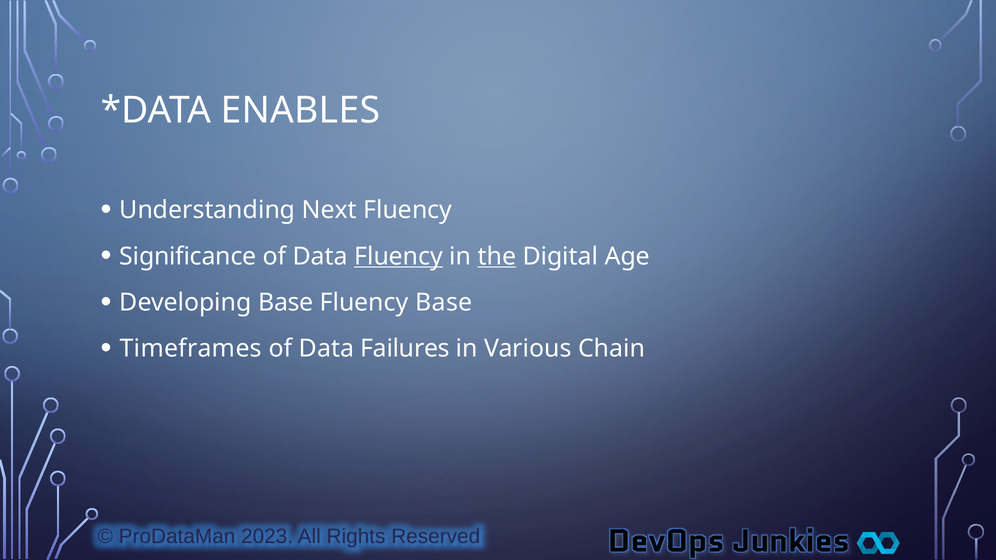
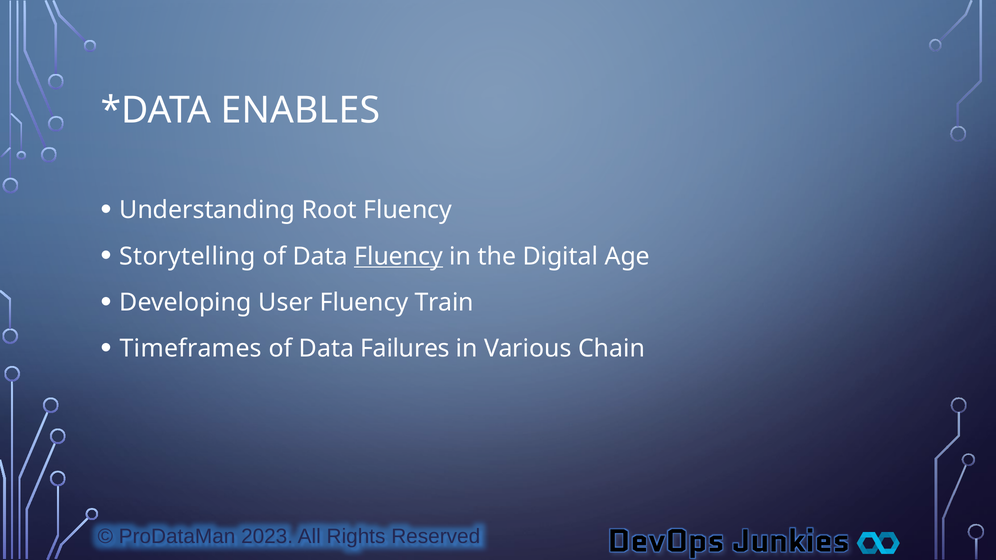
Next: Next -> Root (329, 210)
Significance: Significance -> Storytelling (188, 256)
the underline: present -> none (497, 256)
Developing Base: Base -> User (286, 303)
Fluency Base: Base -> Train (444, 303)
